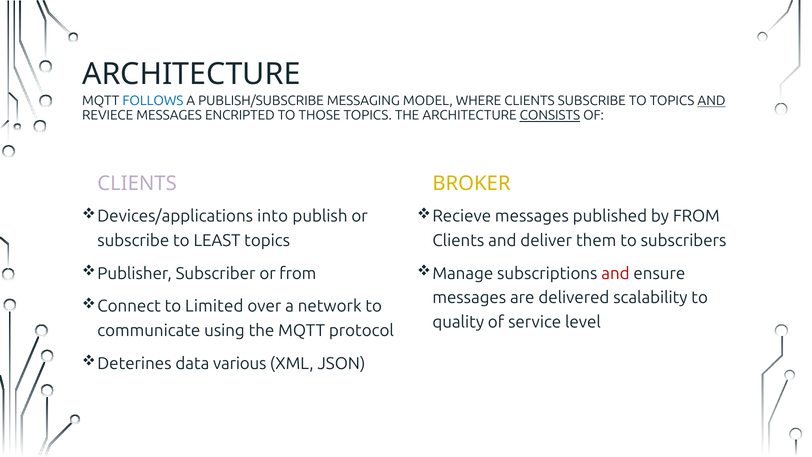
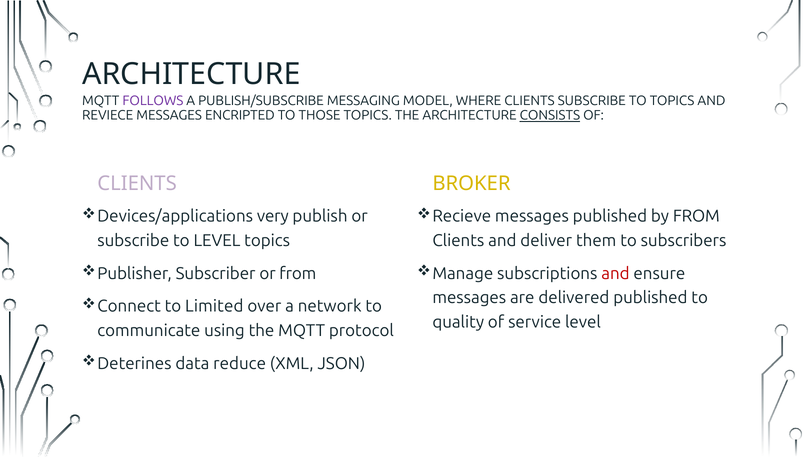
FOLLOWS colour: blue -> purple (153, 101)
AND underline: present -> none (711, 101)
into: into -> very (273, 216)
to LEAST: LEAST -> LEVEL (217, 240)
delivered scalability: scalability -> published (650, 298)
various: various -> reduce (240, 363)
